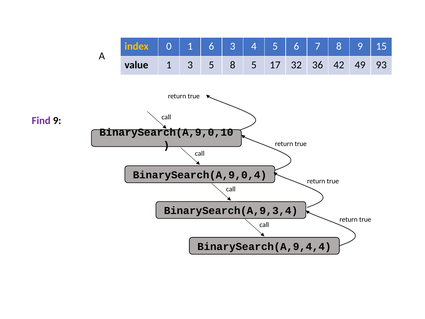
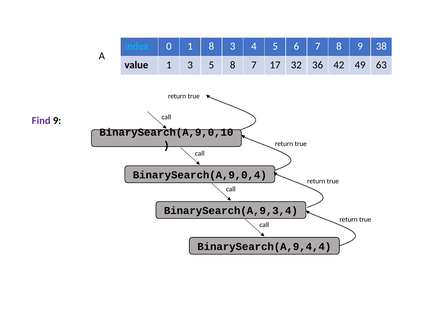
index colour: yellow -> light blue (137, 46)
1 6: 6 -> 8 (211, 46)
15: 15 -> 38 (381, 46)
8 5: 5 -> 7 (254, 65)
93: 93 -> 63 (381, 65)
